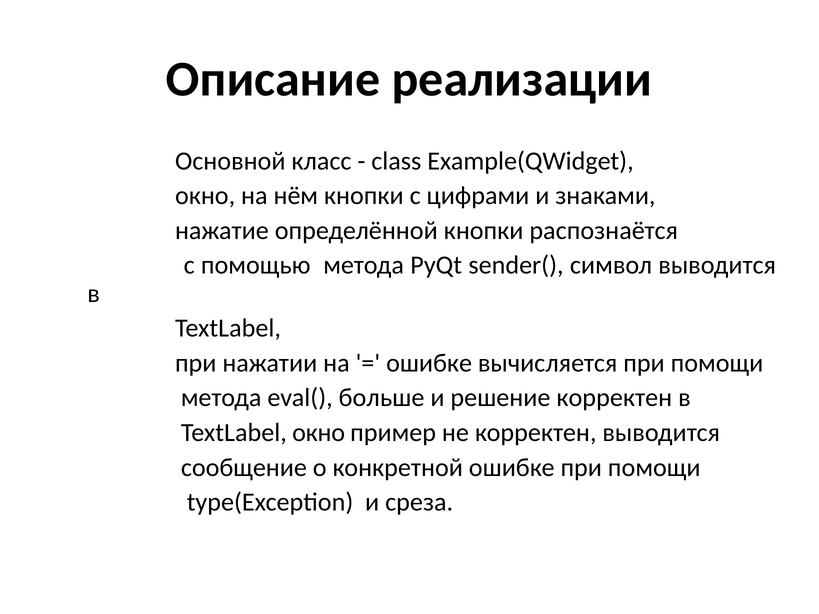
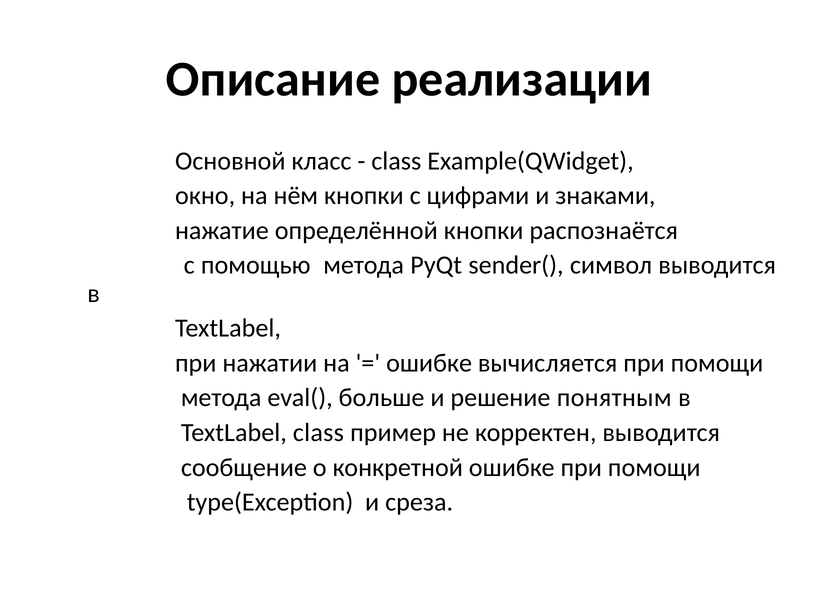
решение корректен: корректен -> понятным (614, 398)
TextLabel окно: окно -> class (318, 433)
